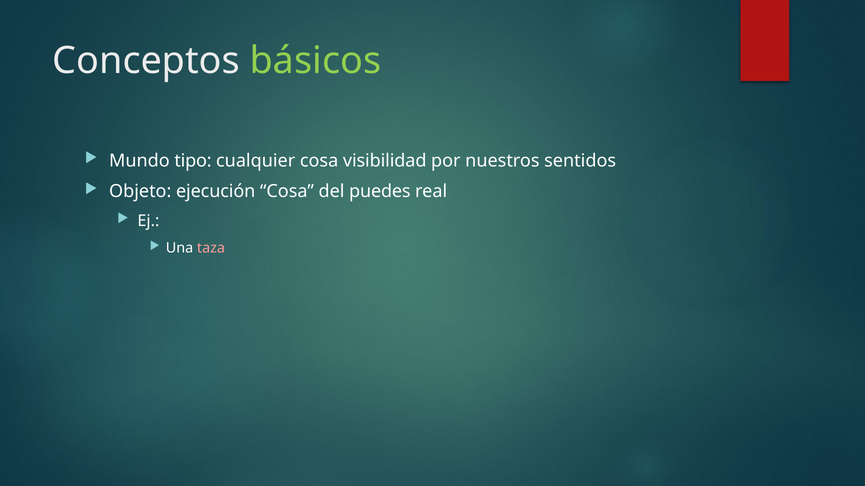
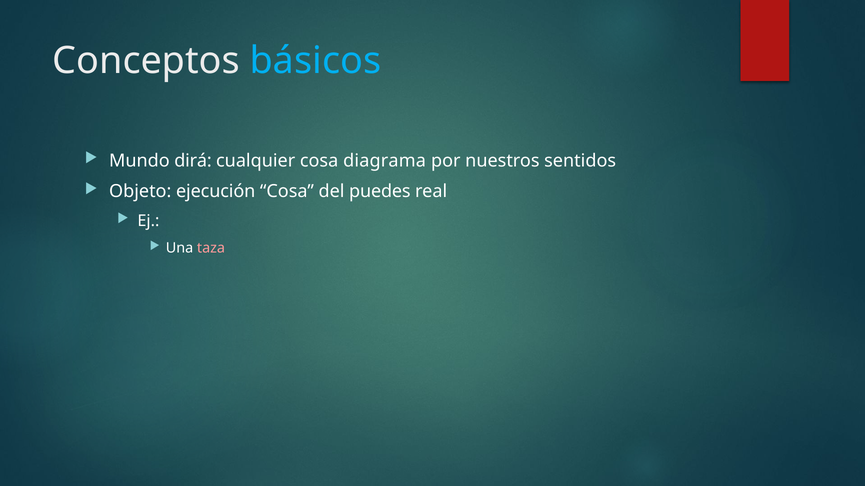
básicos colour: light green -> light blue (315, 61)
tipo: tipo -> dirá (193, 161)
visibilidad: visibilidad -> diagrama (385, 161)
